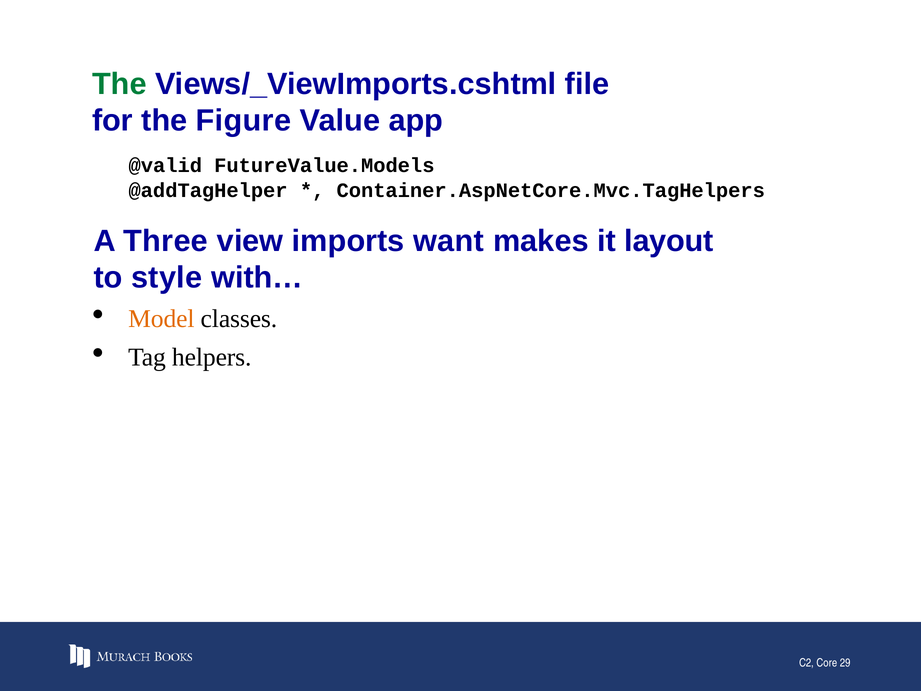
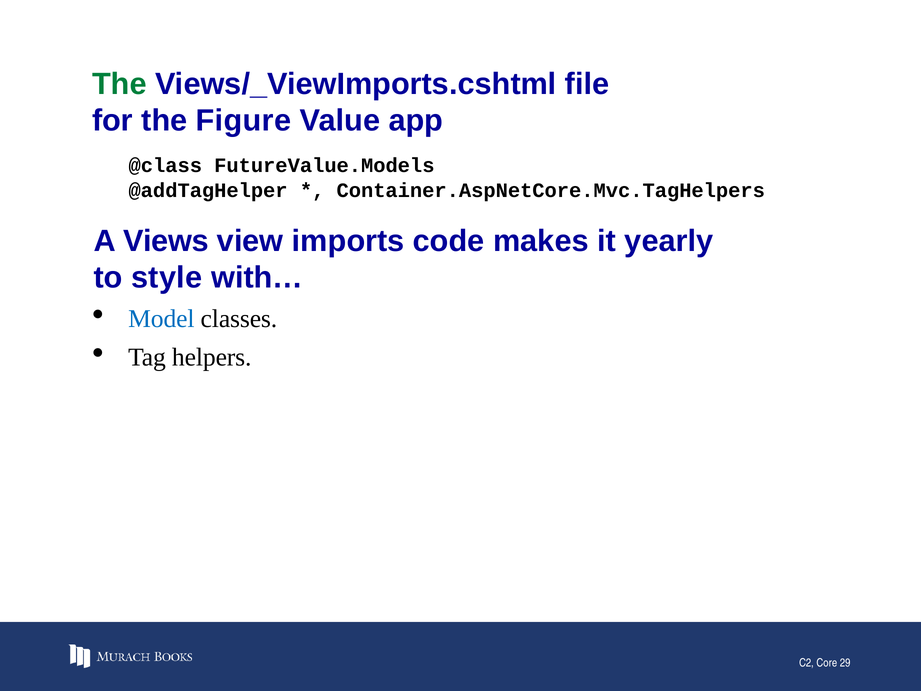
@valid: @valid -> @class (165, 166)
Three: Three -> Views (166, 241)
want: want -> code (449, 241)
layout: layout -> yearly (669, 241)
Model colour: orange -> blue (161, 319)
